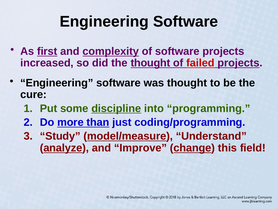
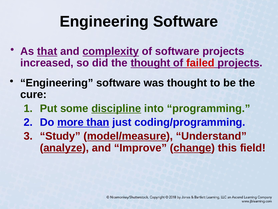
first: first -> that (47, 51)
